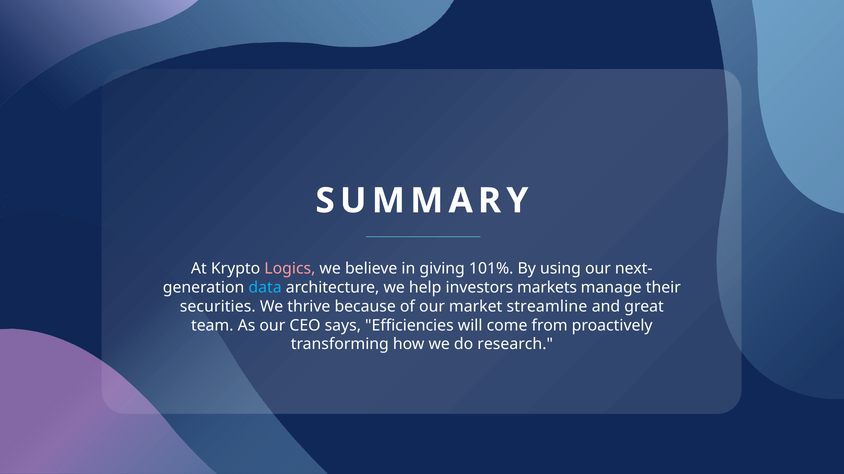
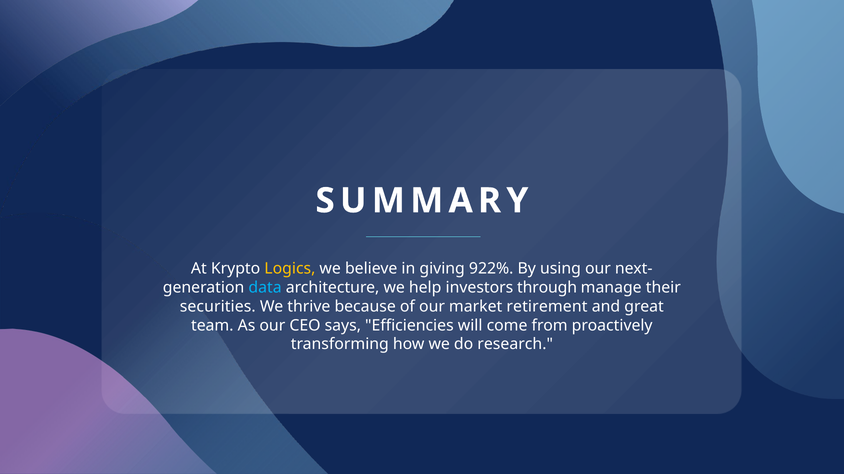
Logics colour: pink -> yellow (290, 269)
101%: 101% -> 922% (491, 269)
markets: markets -> through (547, 288)
streamline: streamline -> retirement (547, 307)
